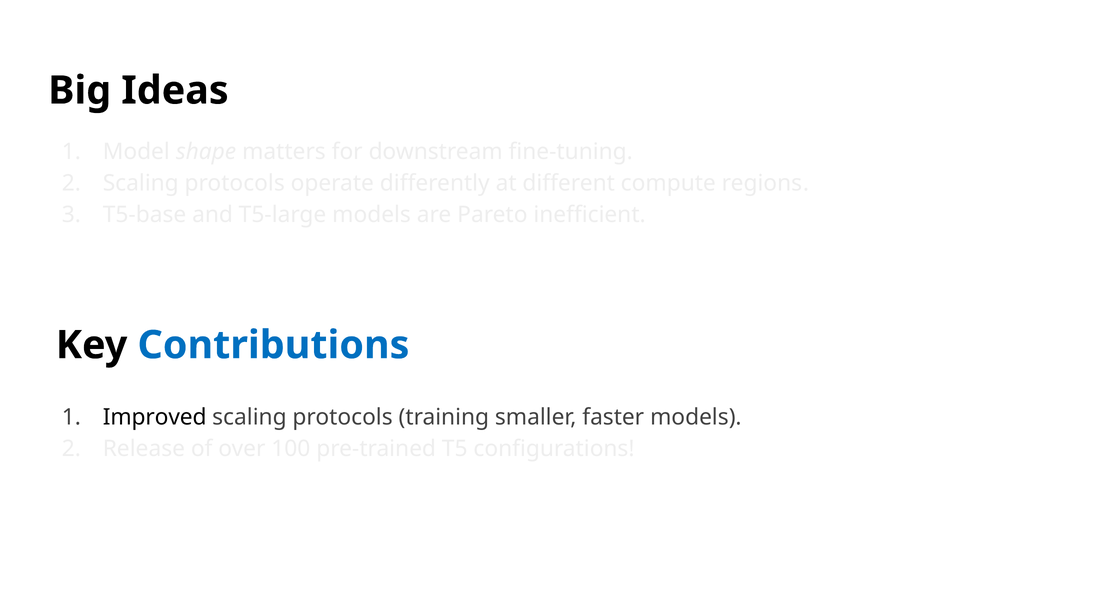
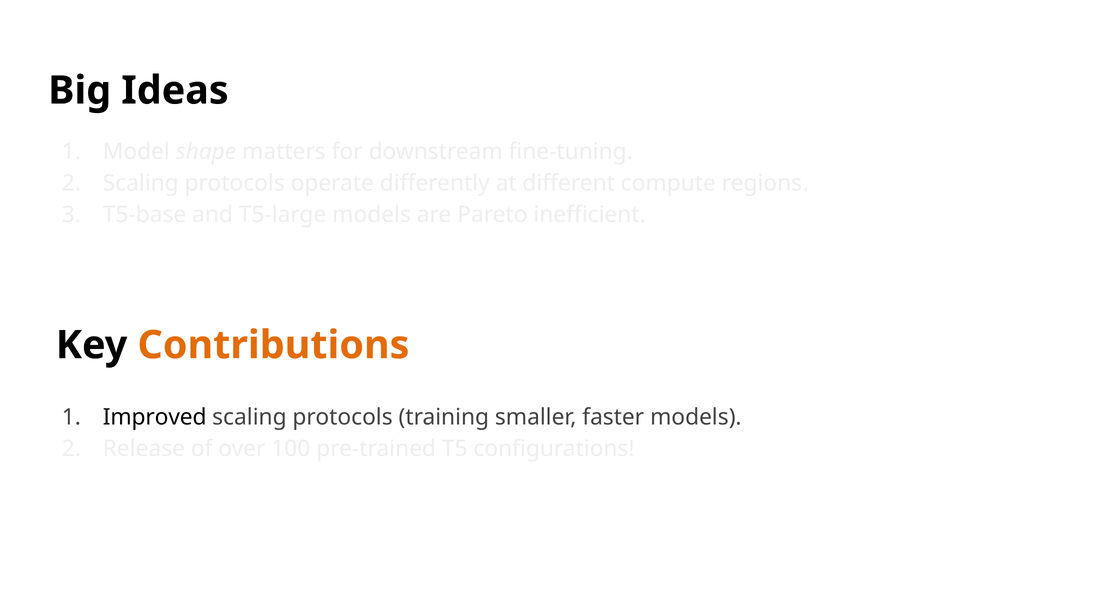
Contributions colour: blue -> orange (273, 345)
